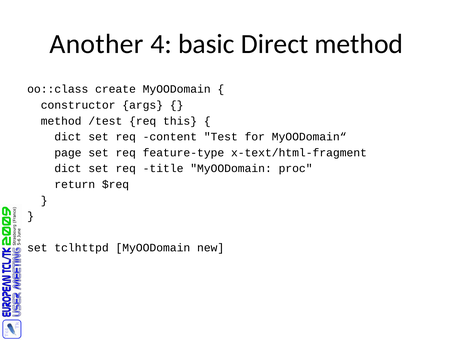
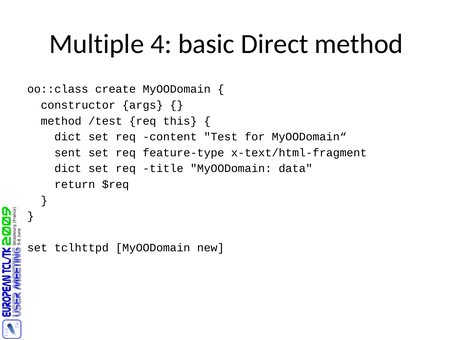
Another: Another -> Multiple (97, 44)
page: page -> sent (68, 153)
proc: proc -> data (296, 168)
